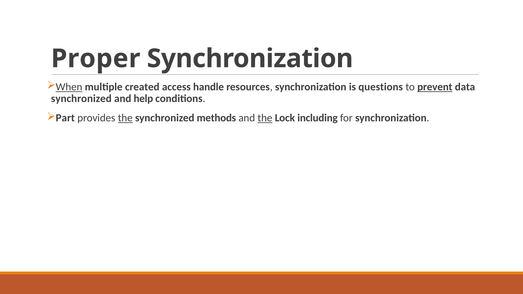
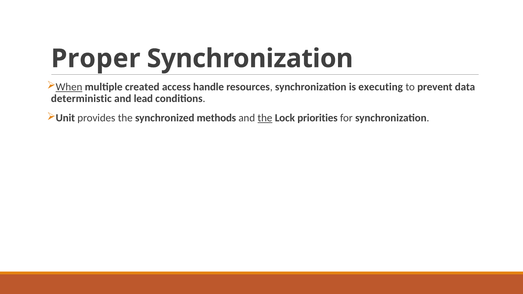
questions: questions -> executing (381, 87)
prevent underline: present -> none (435, 87)
synchronized: synchronized -> deterministic (81, 99)
help: help -> lead (143, 99)
Part: Part -> Unit (65, 118)
the underline: present -> none (125, 118)
including: including -> priorities (318, 118)
